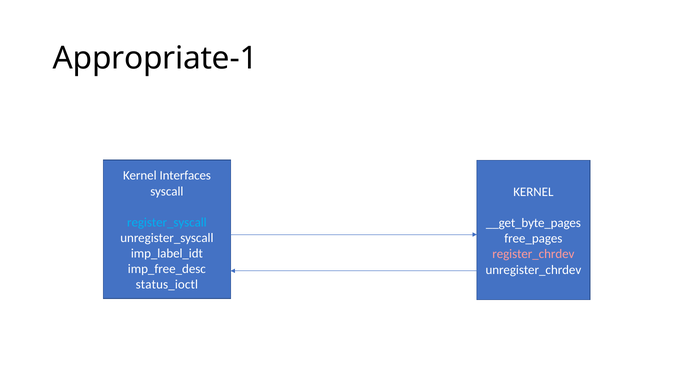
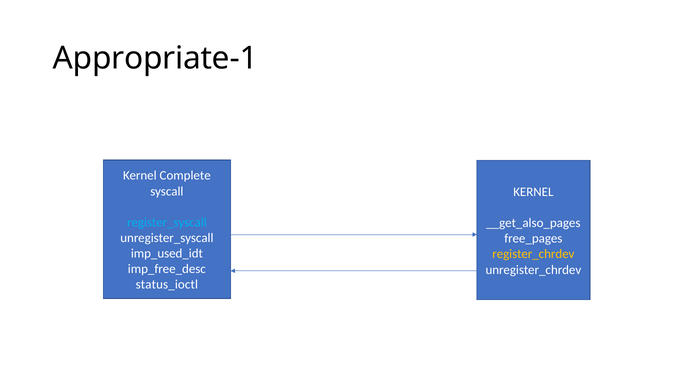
Interfaces: Interfaces -> Complete (185, 176)
__get_byte_pages: __get_byte_pages -> __get_also_pages (533, 223)
imp_label_idt: imp_label_idt -> imp_used_idt (167, 254)
register_chrdev colour: pink -> yellow (533, 254)
